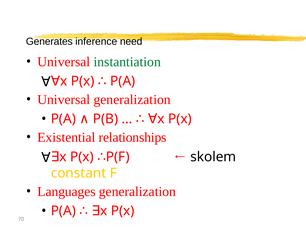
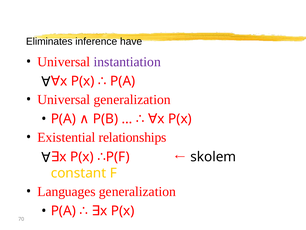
Generates: Generates -> Eliminates (49, 42)
need: need -> have (131, 42)
instantiation colour: green -> purple (127, 62)
